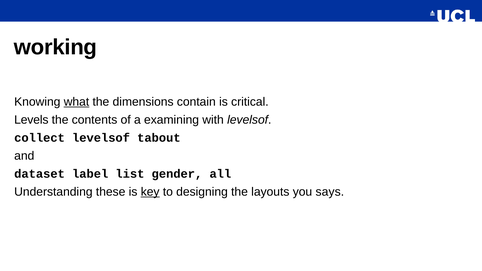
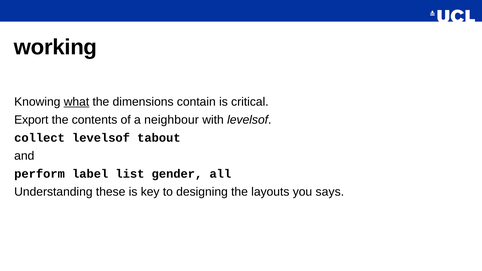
Levels: Levels -> Export (31, 120)
examining: examining -> neighbour (171, 120)
dataset: dataset -> perform (40, 174)
key underline: present -> none (150, 192)
